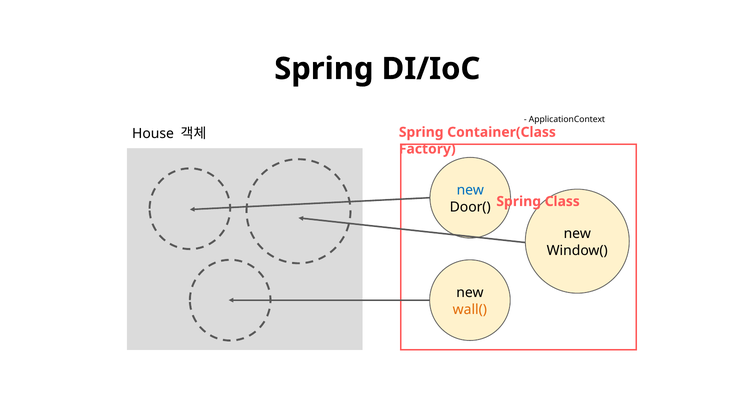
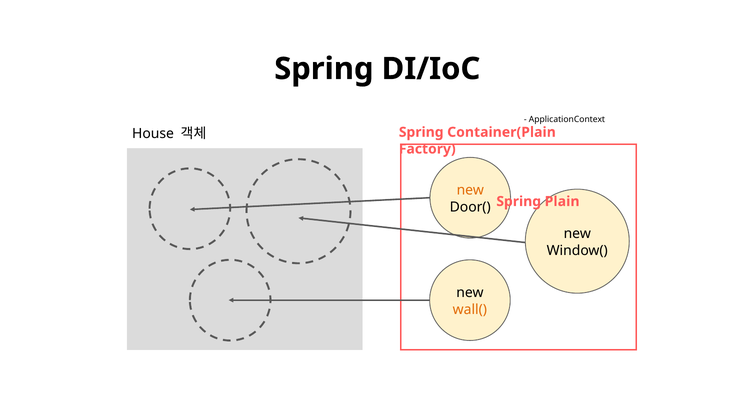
Container(Class: Container(Class -> Container(Plain (501, 132)
new colour: blue -> orange (470, 190)
Class: Class -> Plain (562, 201)
